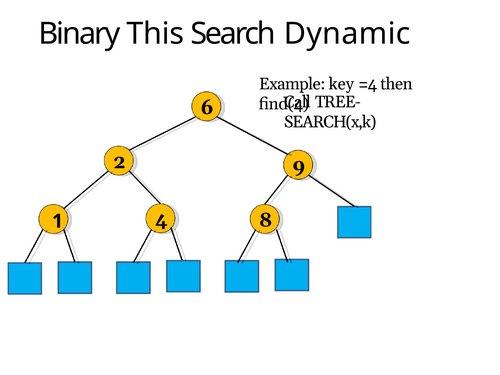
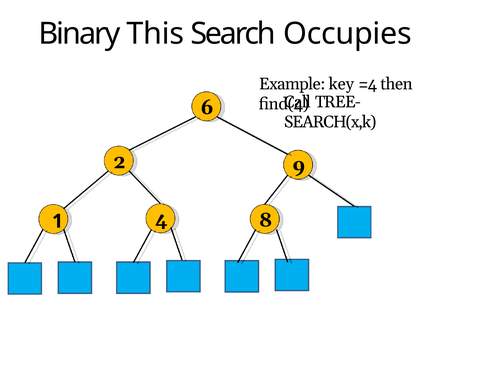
Dynamic: Dynamic -> Occupies (348, 34)
